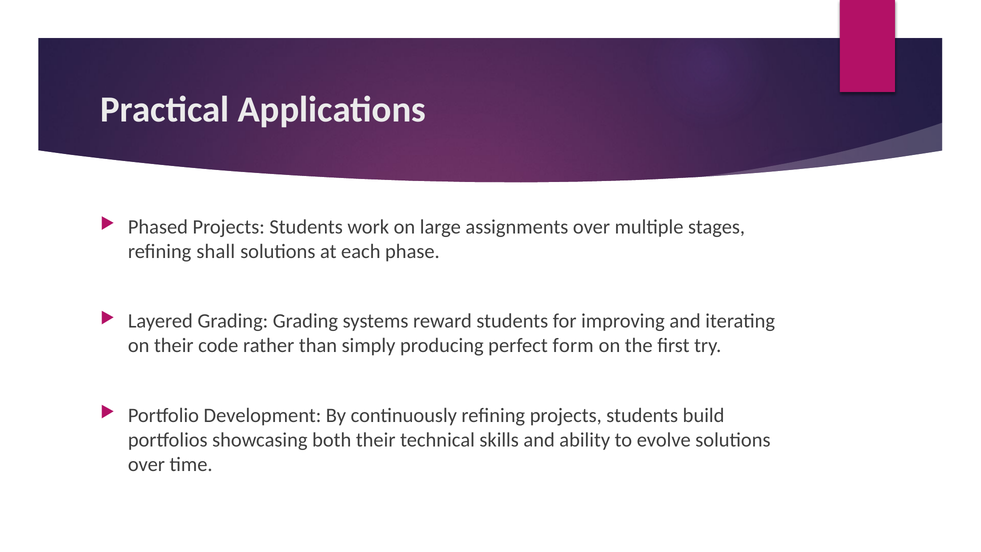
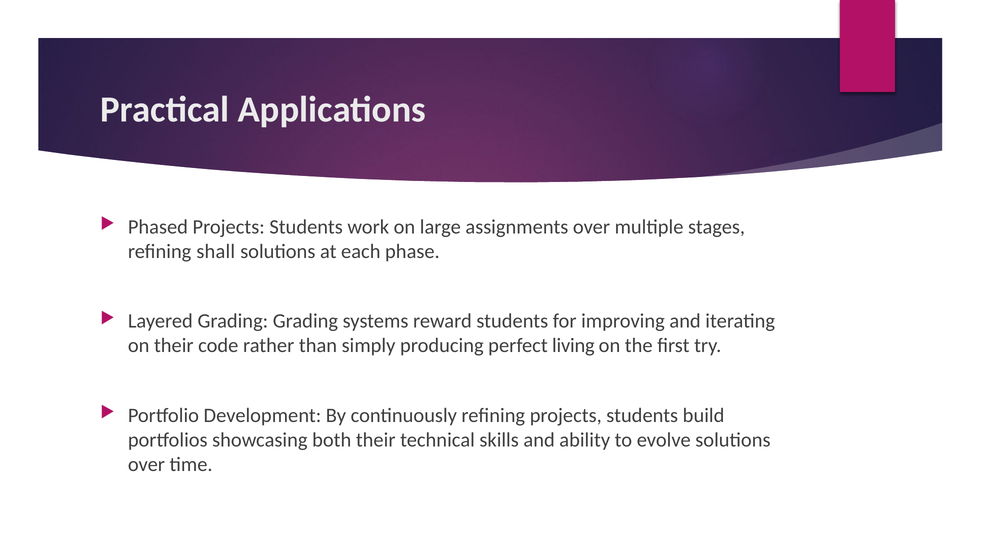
form: form -> living (573, 346)
